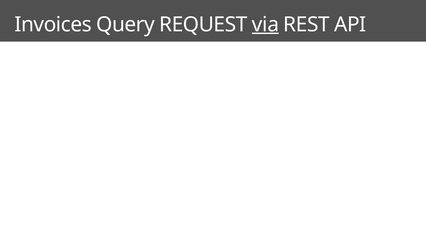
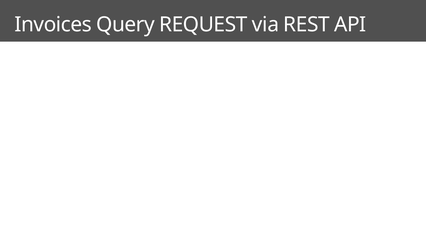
via underline: present -> none (265, 24)
